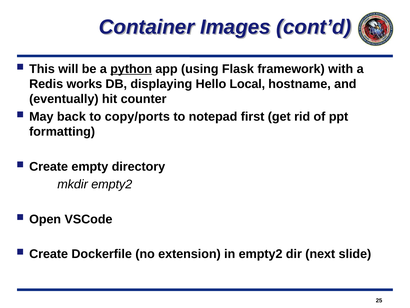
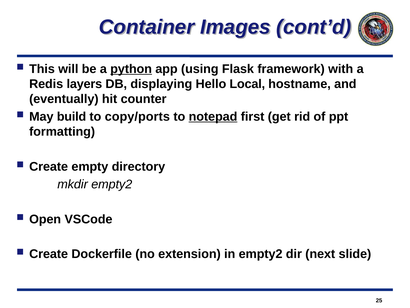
works: works -> layers (84, 84)
back: back -> build (72, 116)
notepad underline: none -> present (213, 116)
